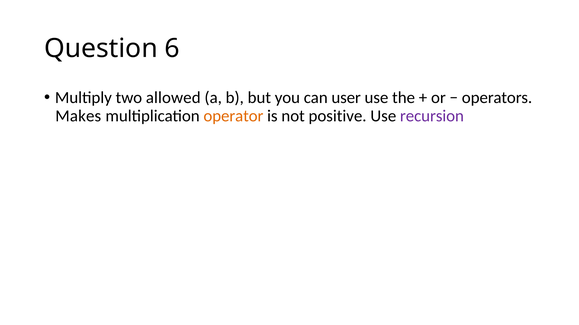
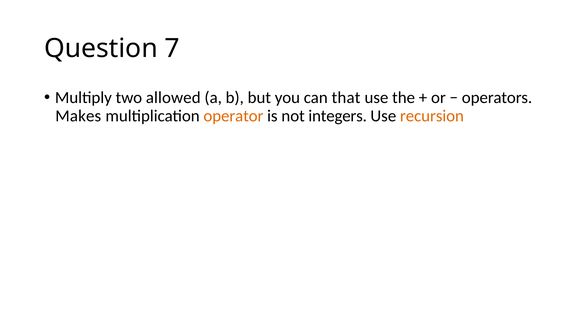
6: 6 -> 7 (172, 49)
user: user -> that (346, 98)
positive: positive -> integers (338, 116)
recursion colour: purple -> orange (432, 116)
